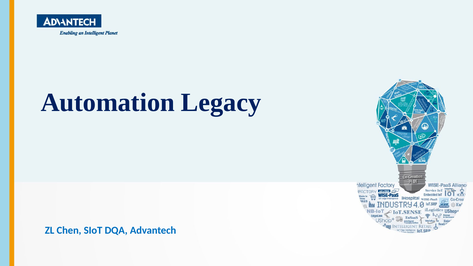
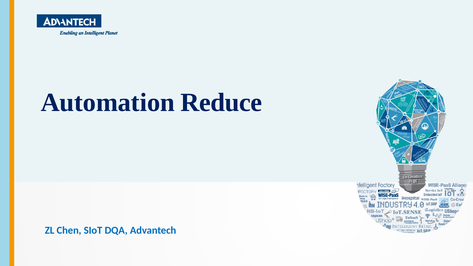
Legacy: Legacy -> Reduce (221, 103)
